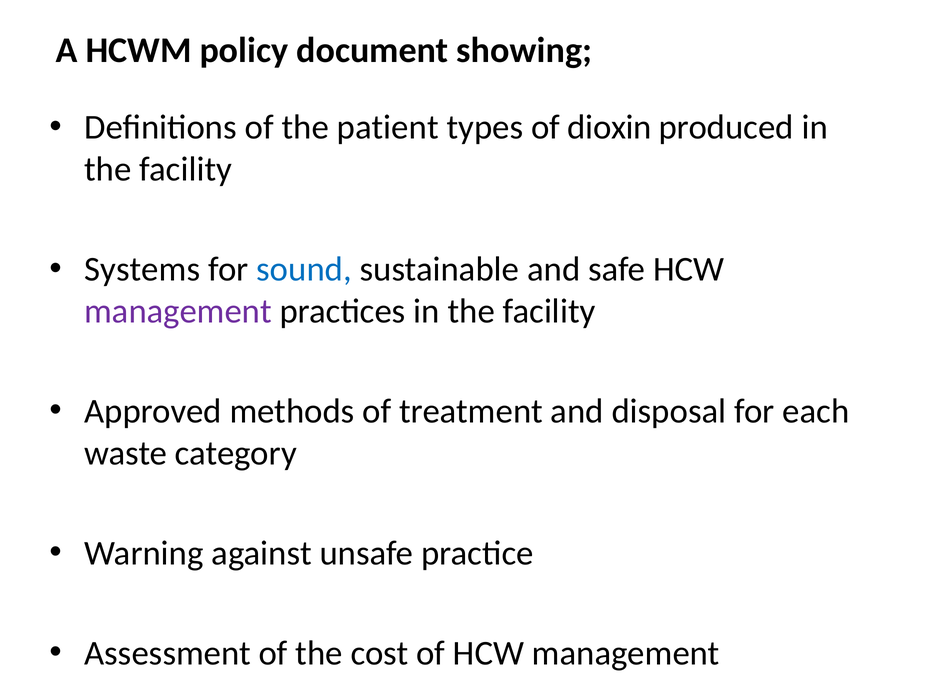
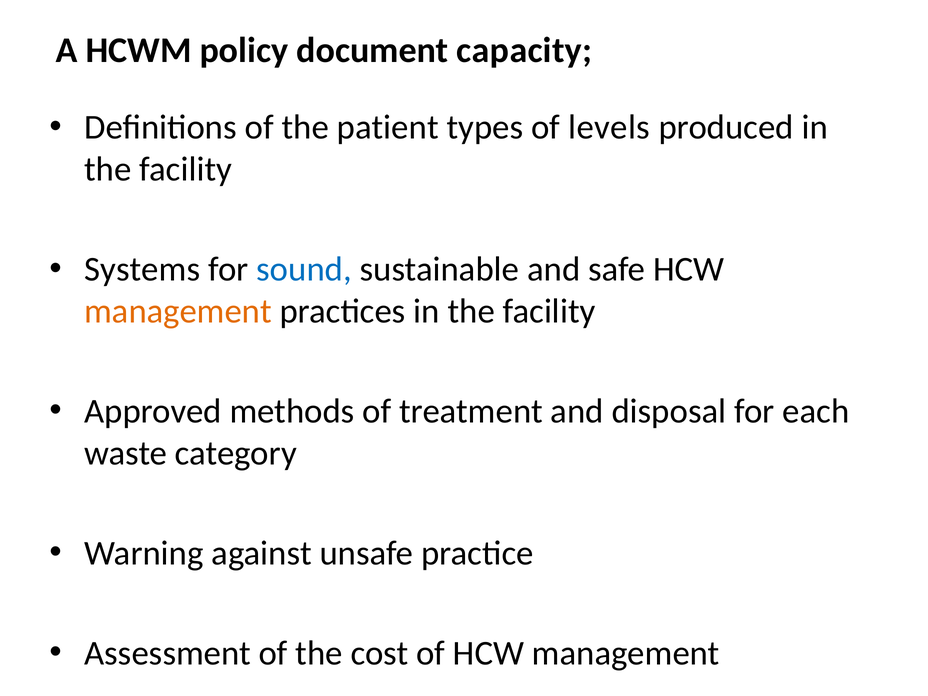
showing: showing -> capacity (524, 50)
dioxin: dioxin -> levels (609, 127)
management colour: purple -> orange (178, 311)
